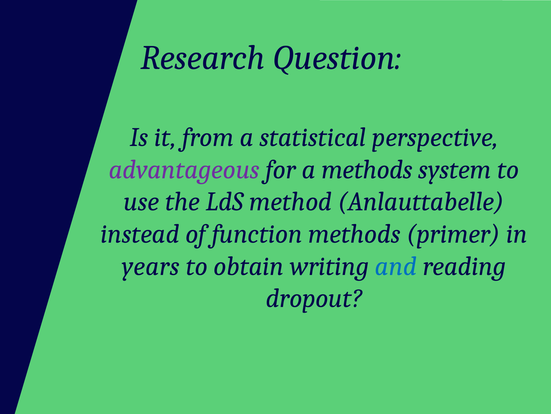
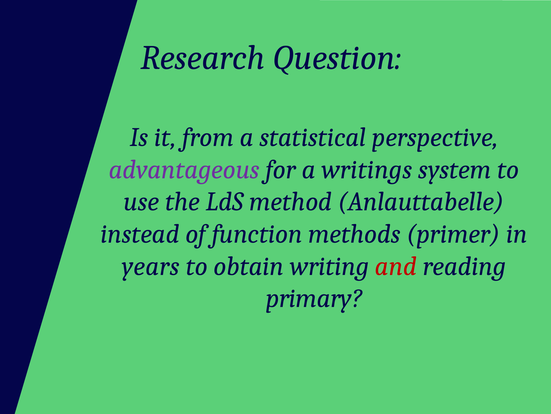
a methods: methods -> writings (367, 169)
and colour: blue -> red (396, 266)
dropout: dropout -> primary (314, 298)
